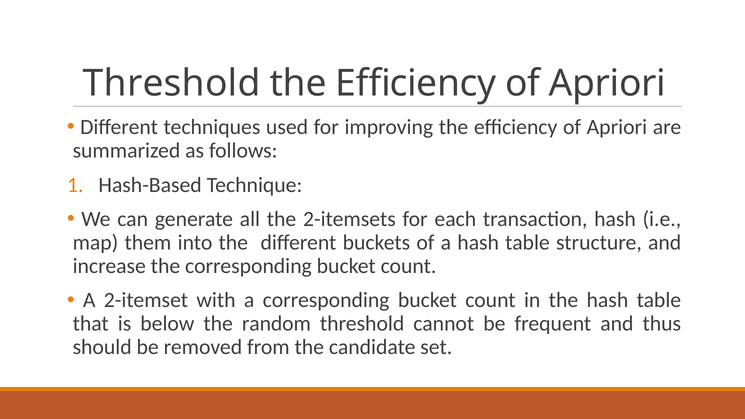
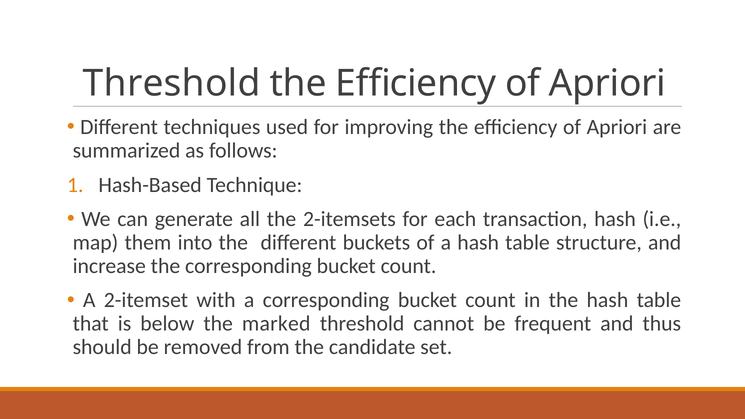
random: random -> marked (276, 324)
